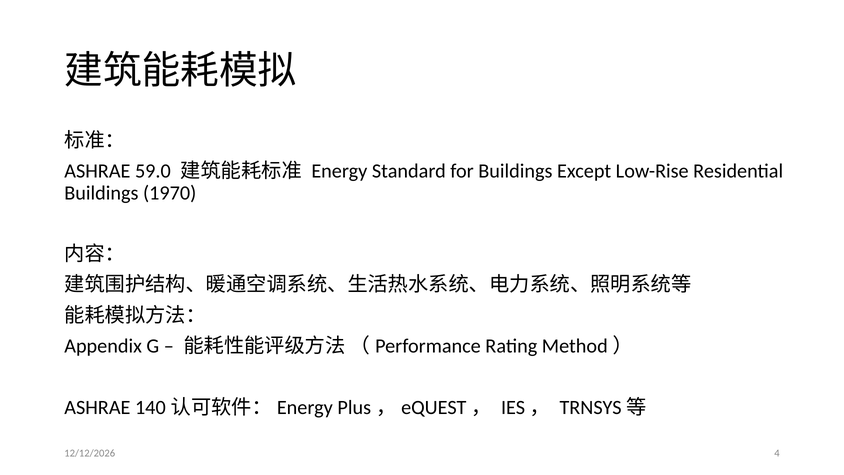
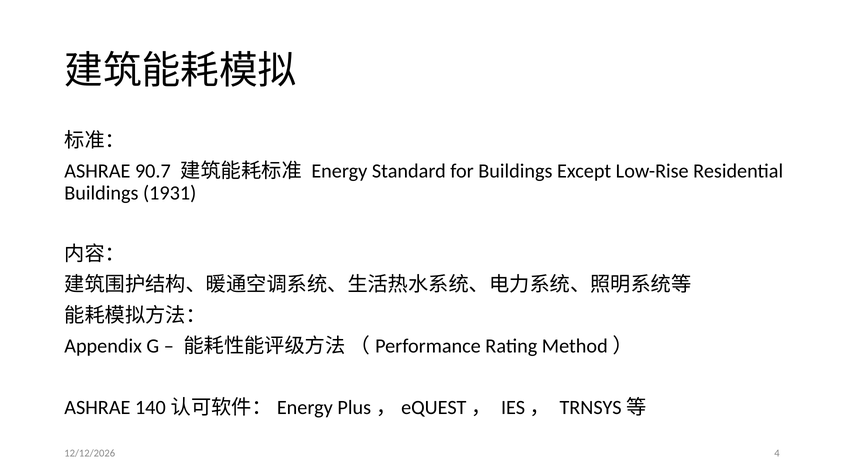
59.0: 59.0 -> 90.7 (153, 171)
1970: 1970 -> 1931 (170, 193)
